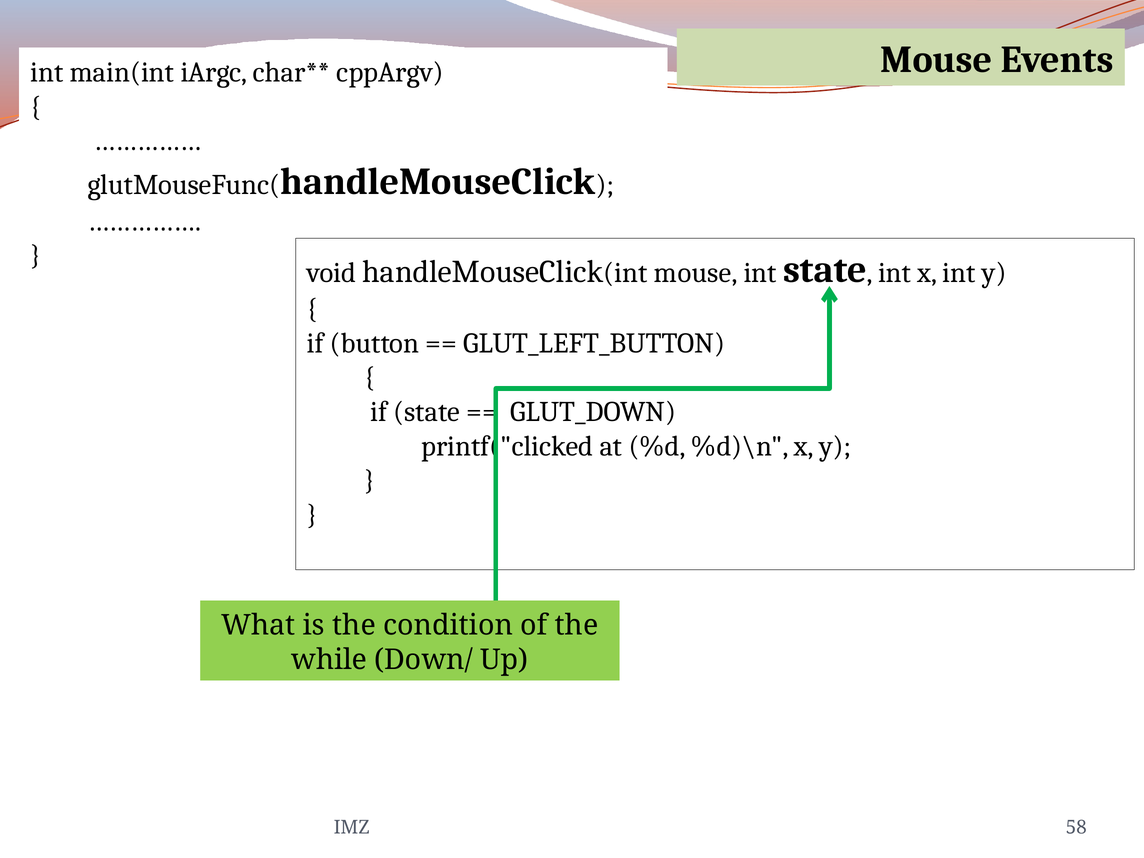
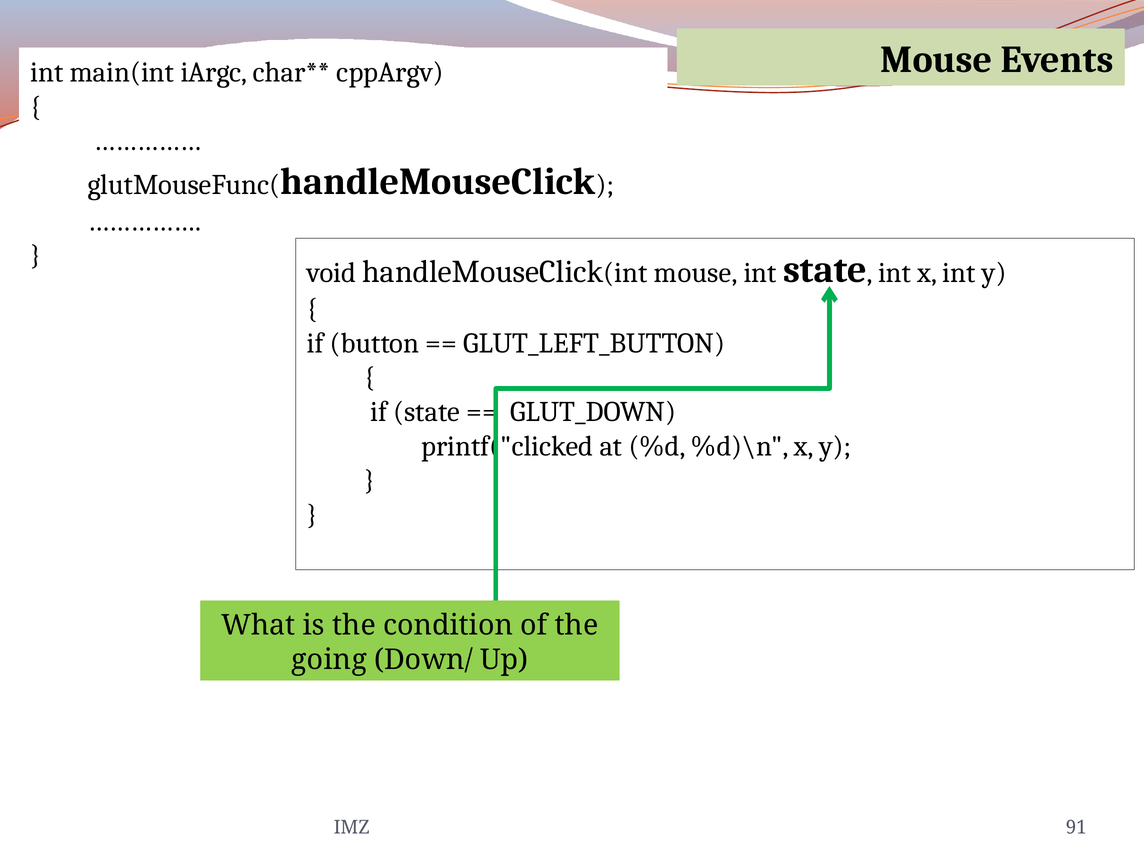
while: while -> going (329, 660)
58: 58 -> 91 (1076, 828)
